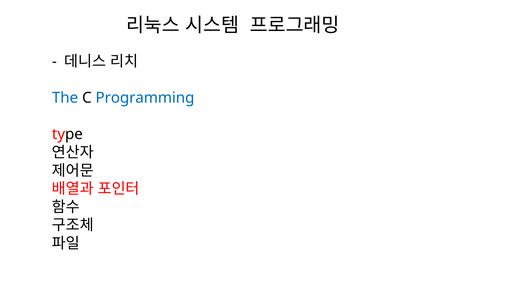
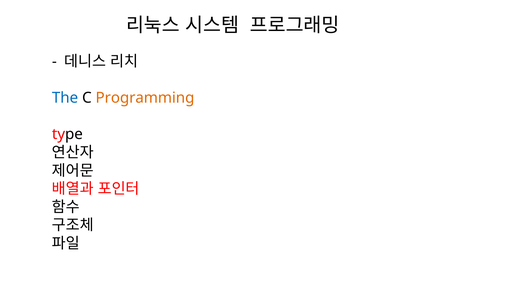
Programming colour: blue -> orange (145, 98)
